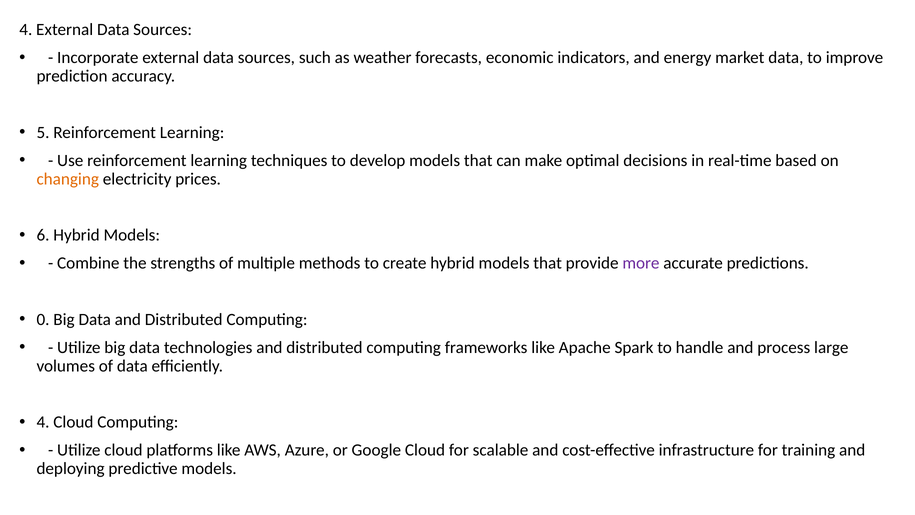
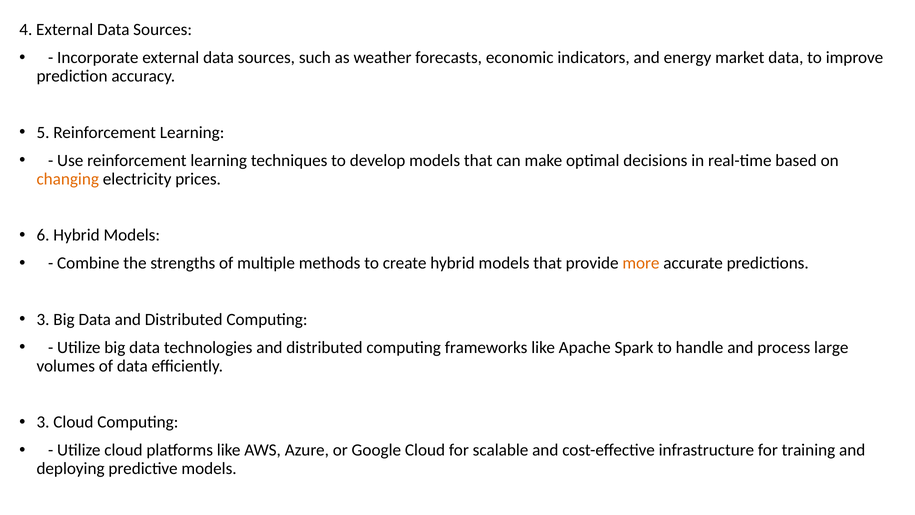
more colour: purple -> orange (641, 263)
0: 0 -> 3 (43, 319)
4: 4 -> 3 (43, 422)
